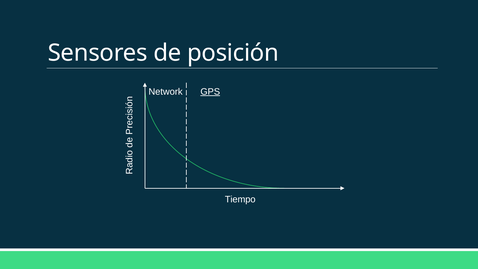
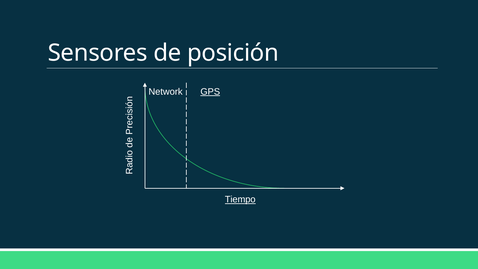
Tiempo underline: none -> present (240, 199)
